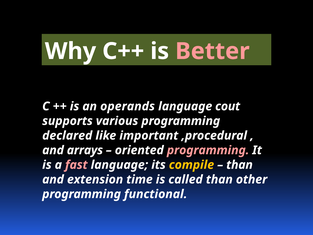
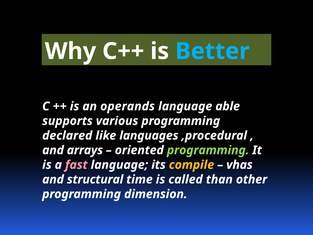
Better colour: pink -> light blue (212, 51)
cout: cout -> able (228, 106)
important: important -> languages (149, 135)
programming colour: pink -> light green (208, 150)
than: than -> vhas (239, 165)
extension: extension -> structural (95, 179)
functional: functional -> dimension (156, 194)
